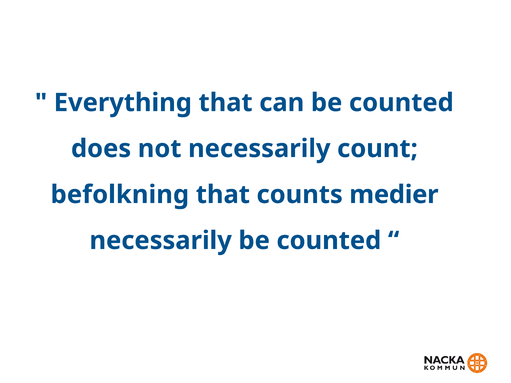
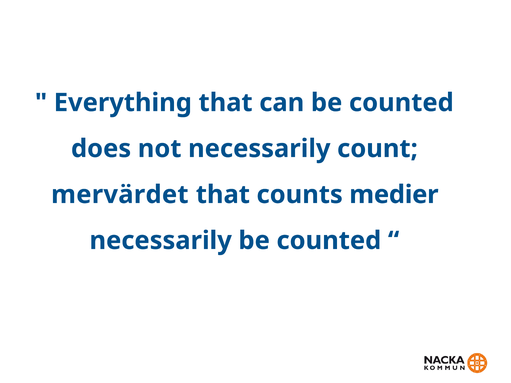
befolkning: befolkning -> mervärdet (120, 195)
